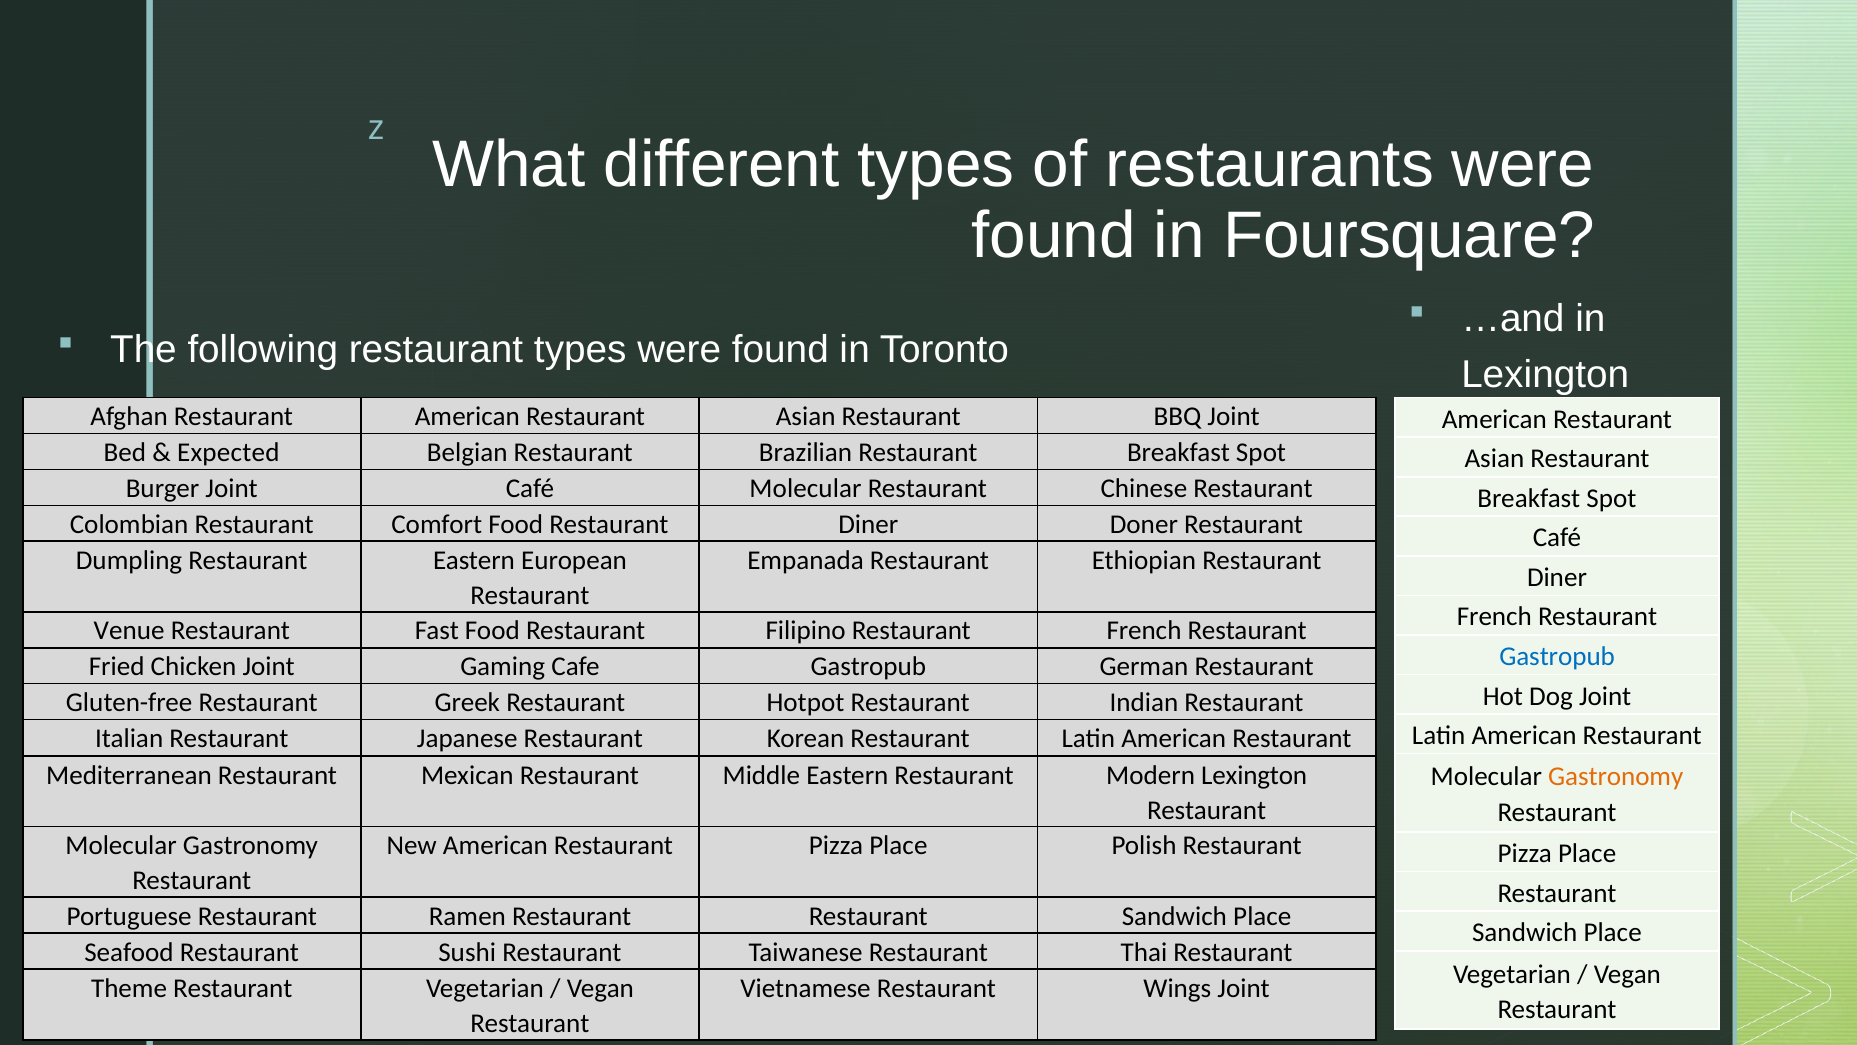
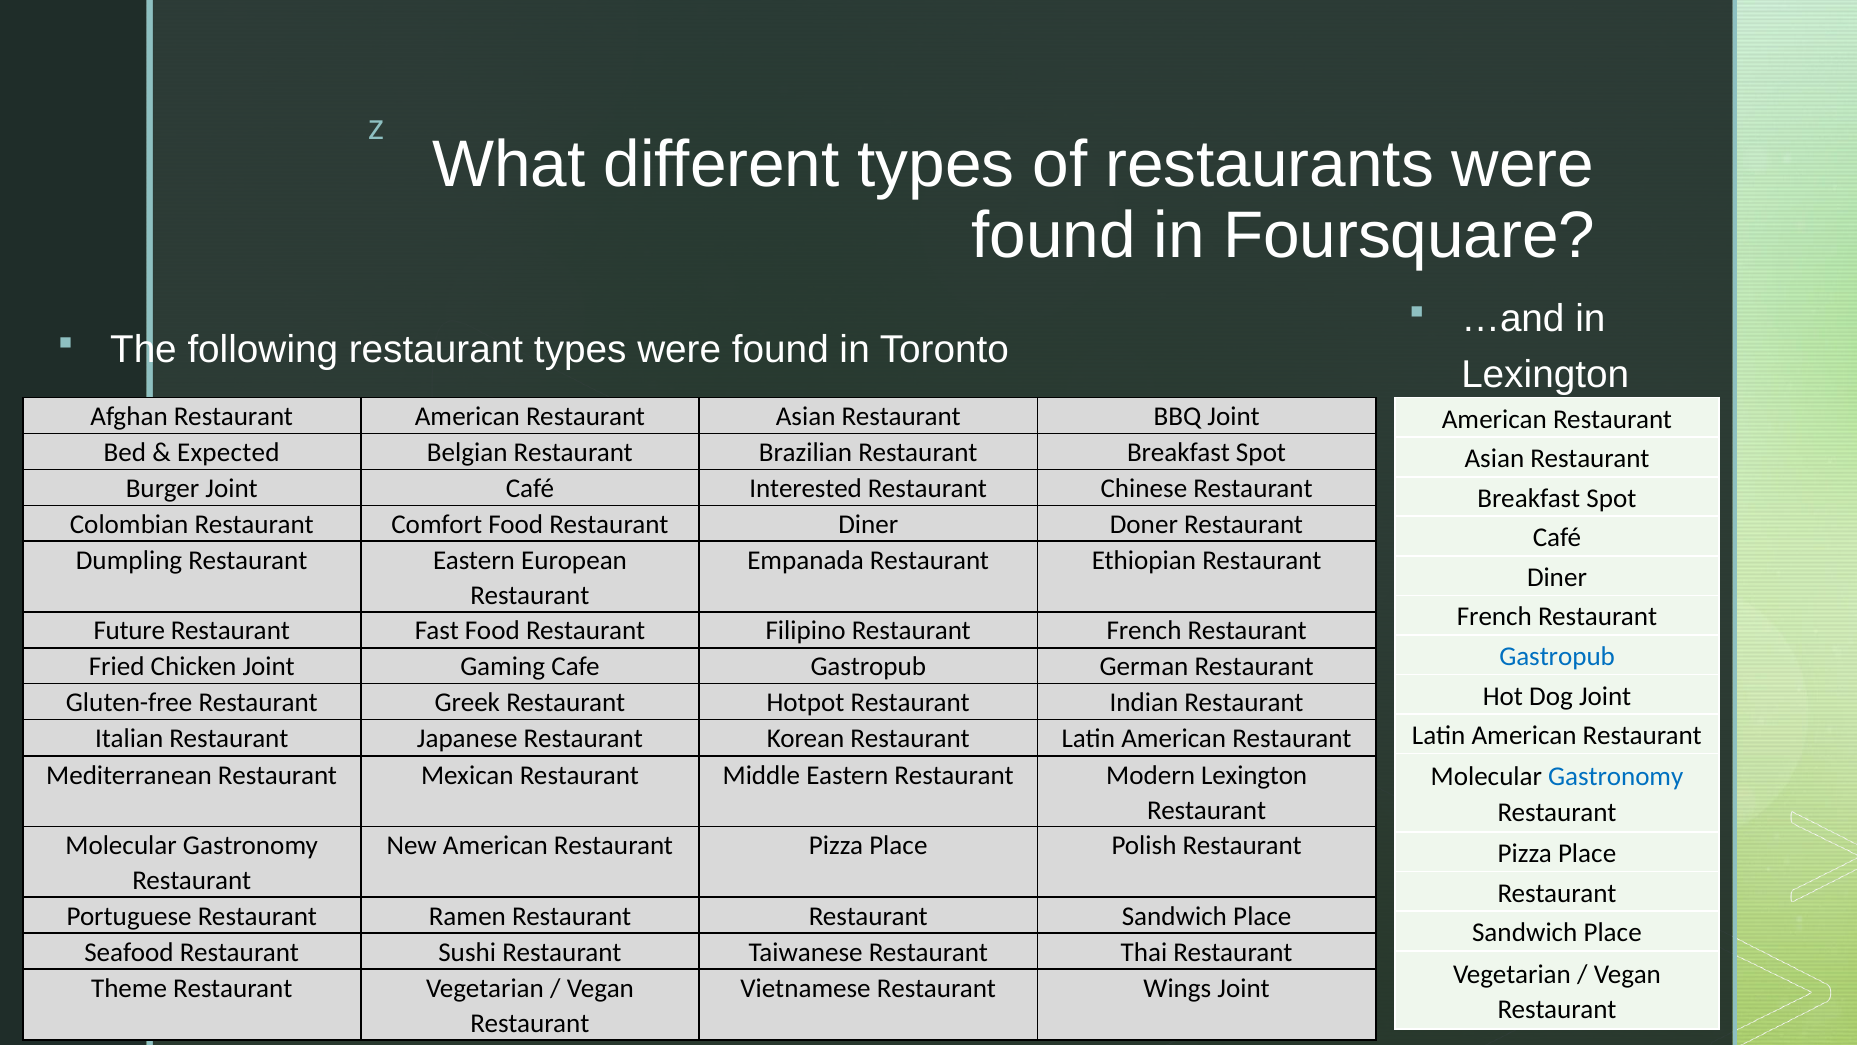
Café Molecular: Molecular -> Interested (806, 488)
Venue: Venue -> Future (129, 631)
Gastronomy colour: orange -> blue (1616, 777)
